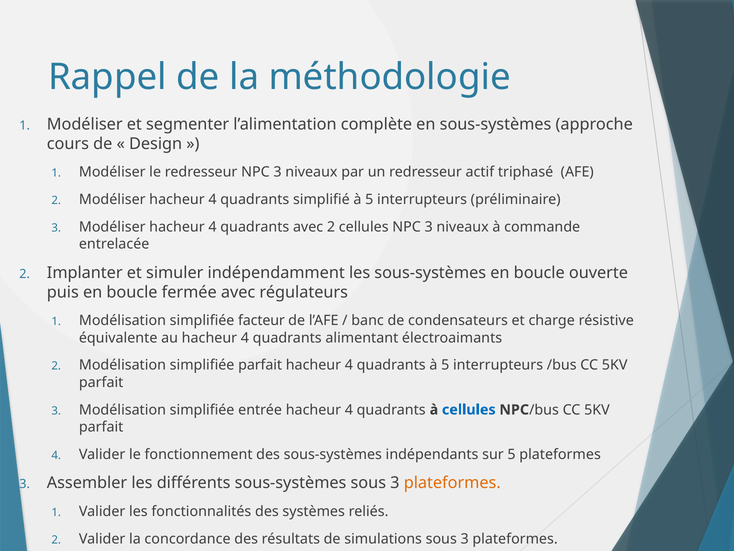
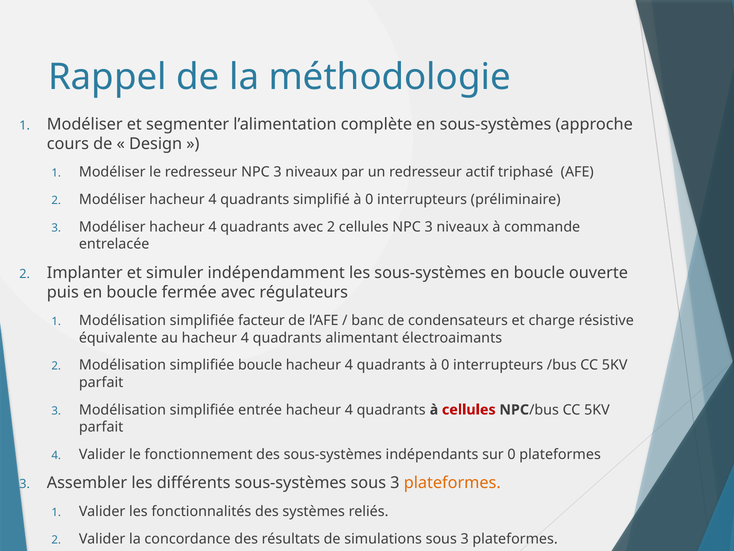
simplifié à 5: 5 -> 0 (369, 199)
simplifiée parfait: parfait -> boucle (260, 365)
quadrants à 5: 5 -> 0 (445, 365)
cellules colour: blue -> red (469, 409)
sur 5: 5 -> 0 (512, 454)
